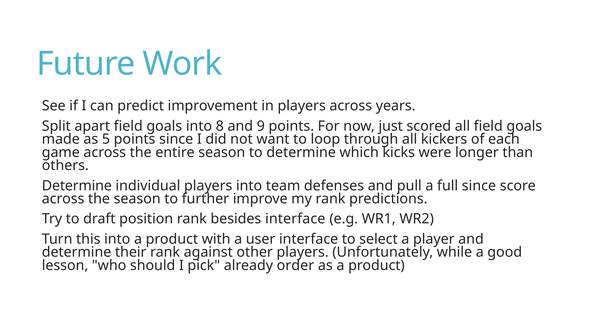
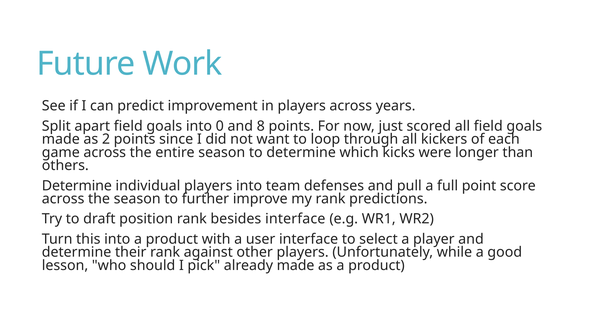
8: 8 -> 0 (220, 126)
9: 9 -> 8 (261, 126)
5: 5 -> 2 (106, 139)
full since: since -> point (479, 185)
already order: order -> made (296, 265)
